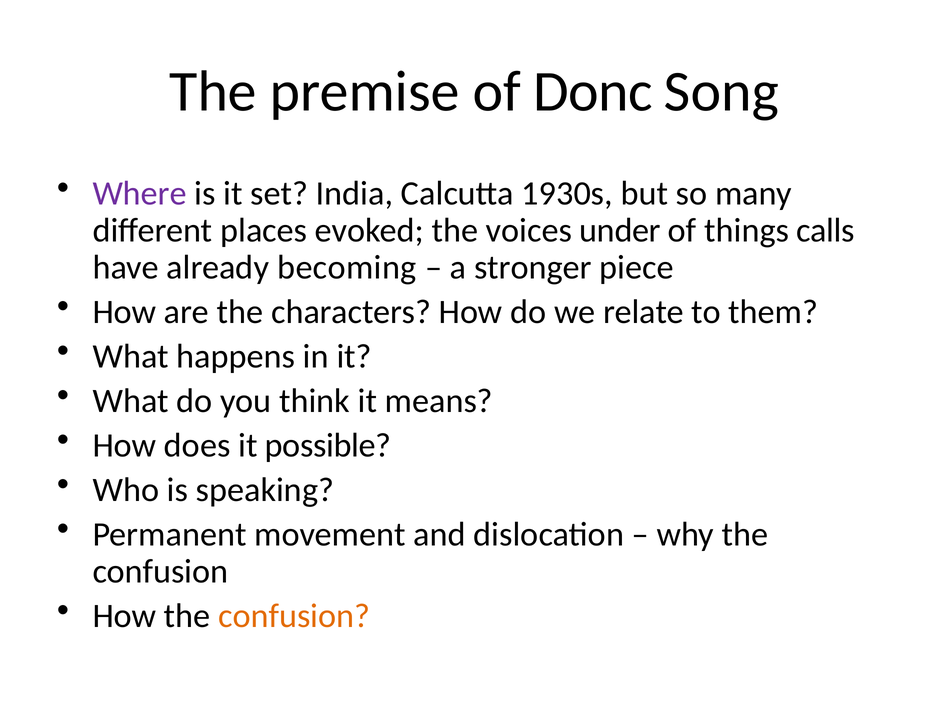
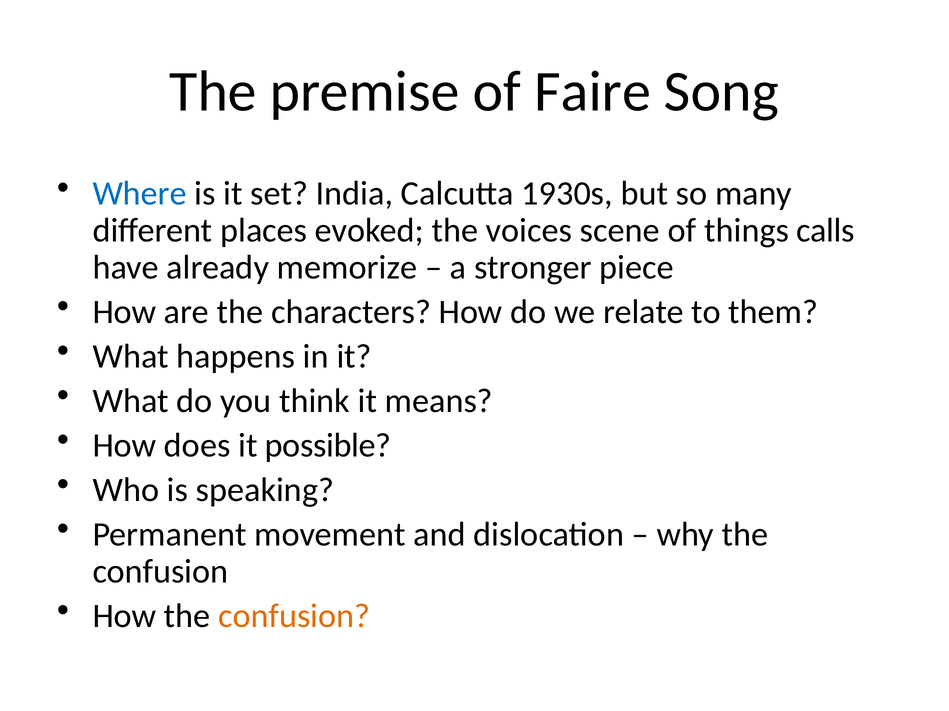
Donc: Donc -> Faire (593, 92)
Where colour: purple -> blue (140, 194)
under: under -> scene (620, 231)
becoming: becoming -> memorize (347, 268)
